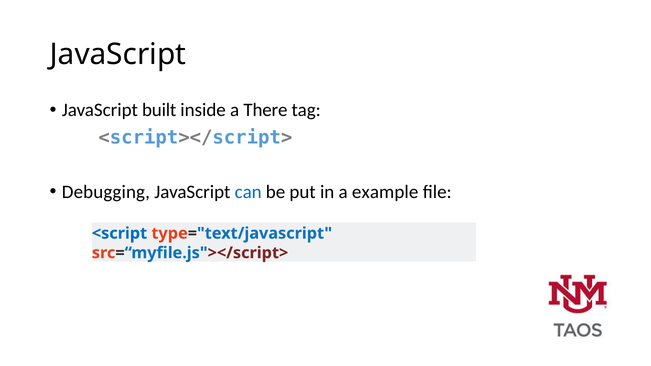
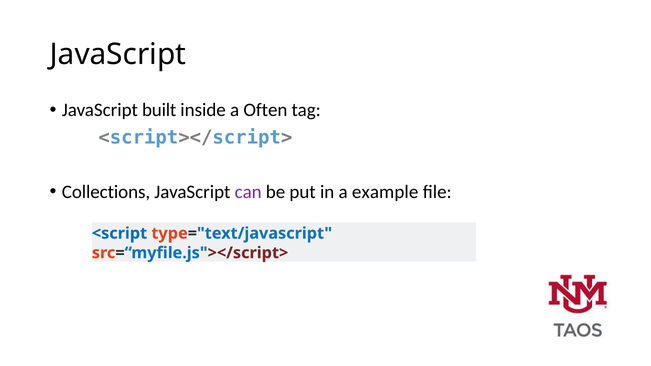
There: There -> Often (265, 110)
Debugging: Debugging -> Collections (106, 192)
can colour: blue -> purple (248, 192)
